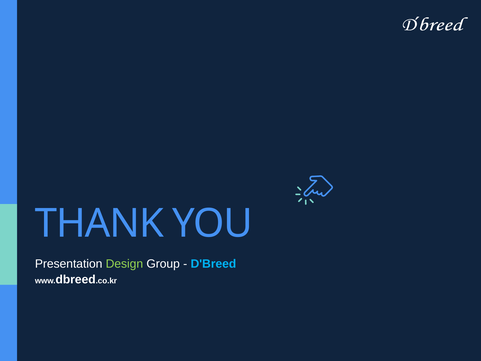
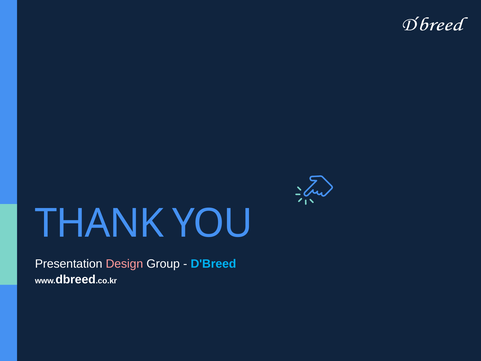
Design colour: light green -> pink (124, 264)
